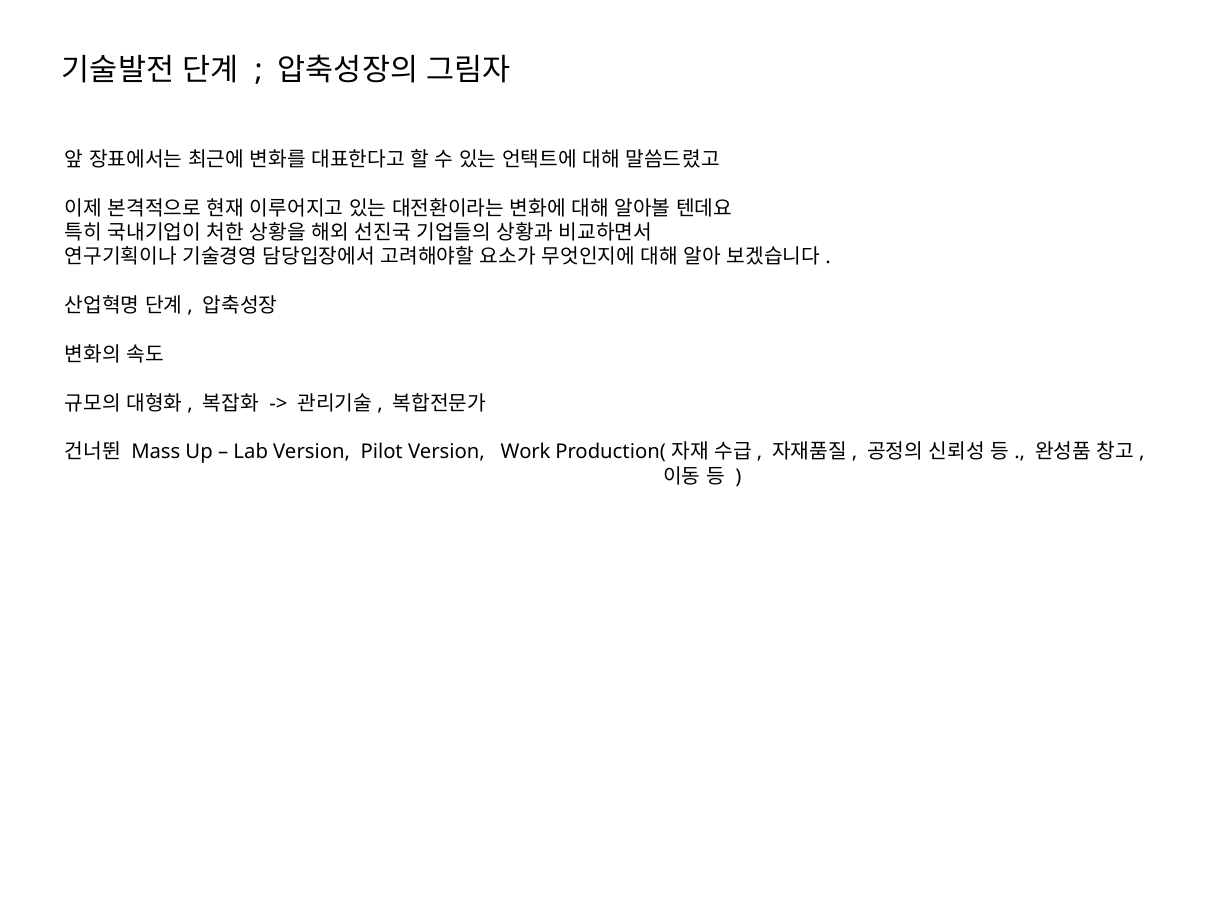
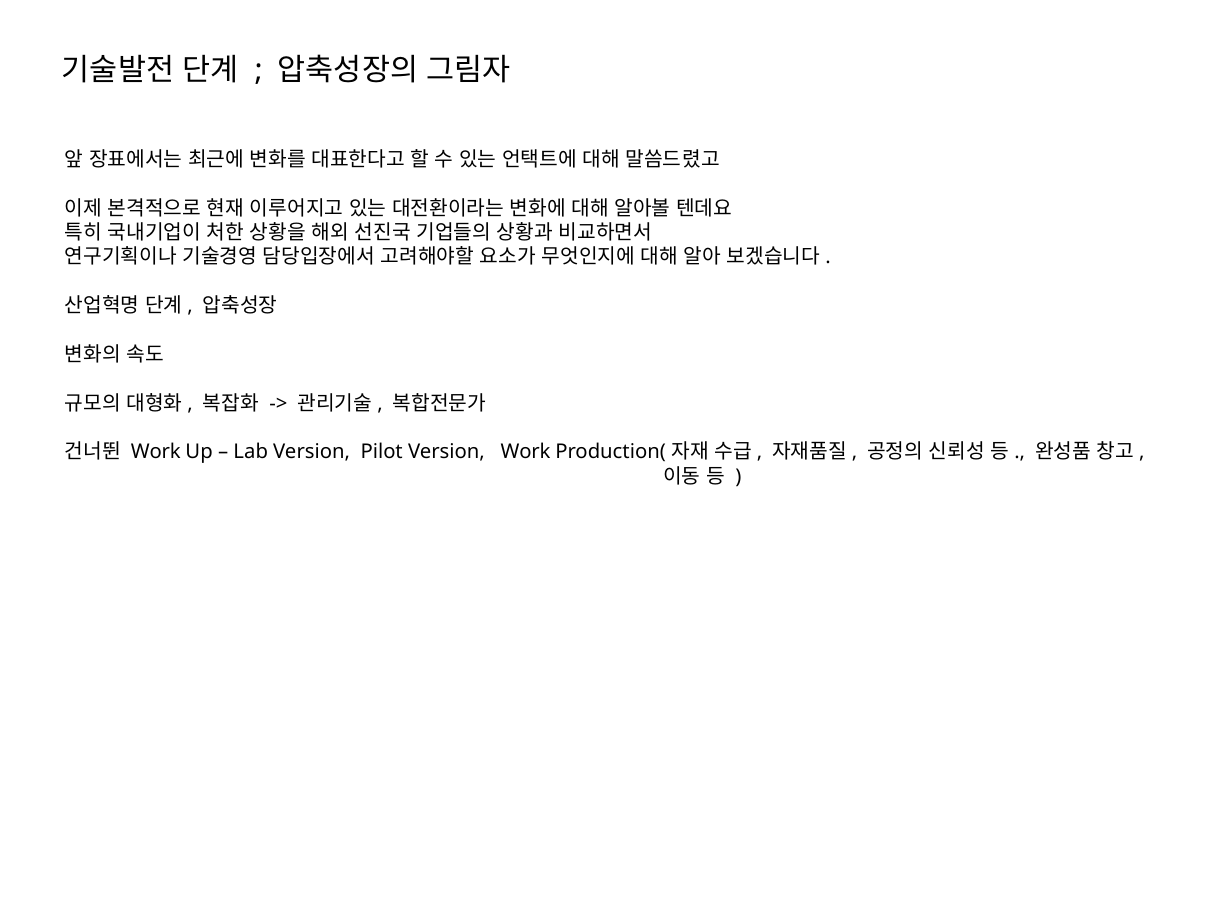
Mass: Mass -> Work (156, 452)
